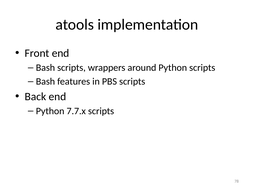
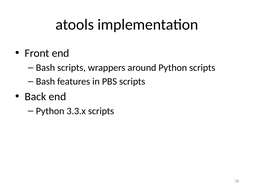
7.7.x: 7.7.x -> 3.3.x (76, 111)
